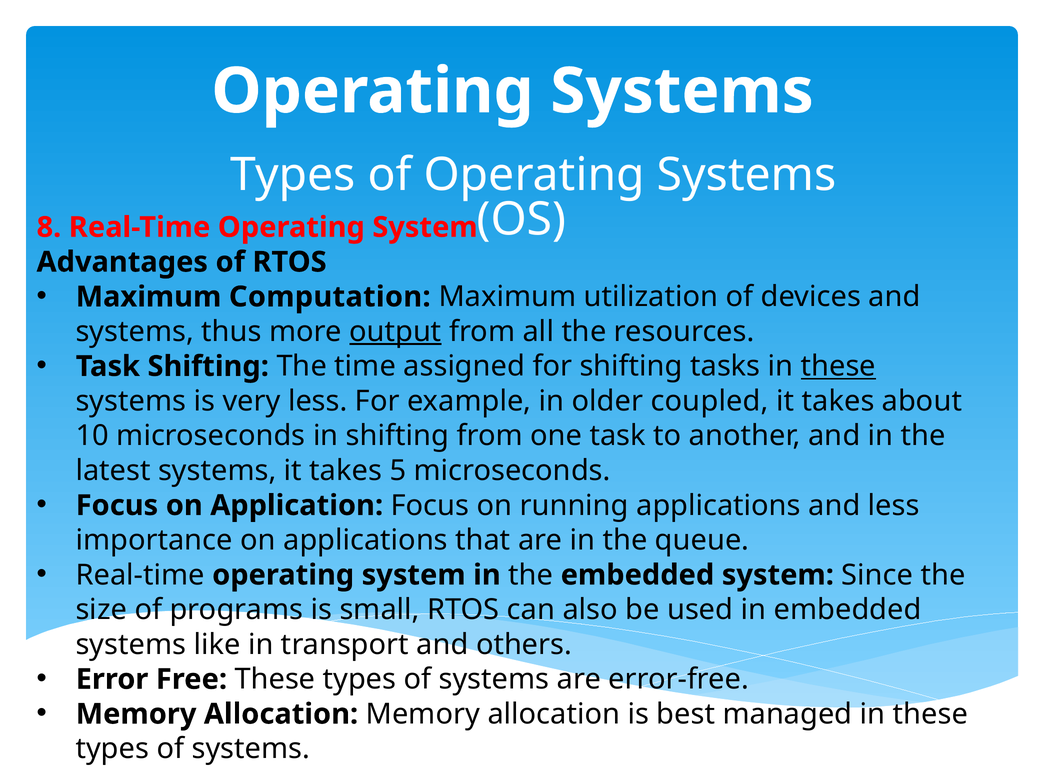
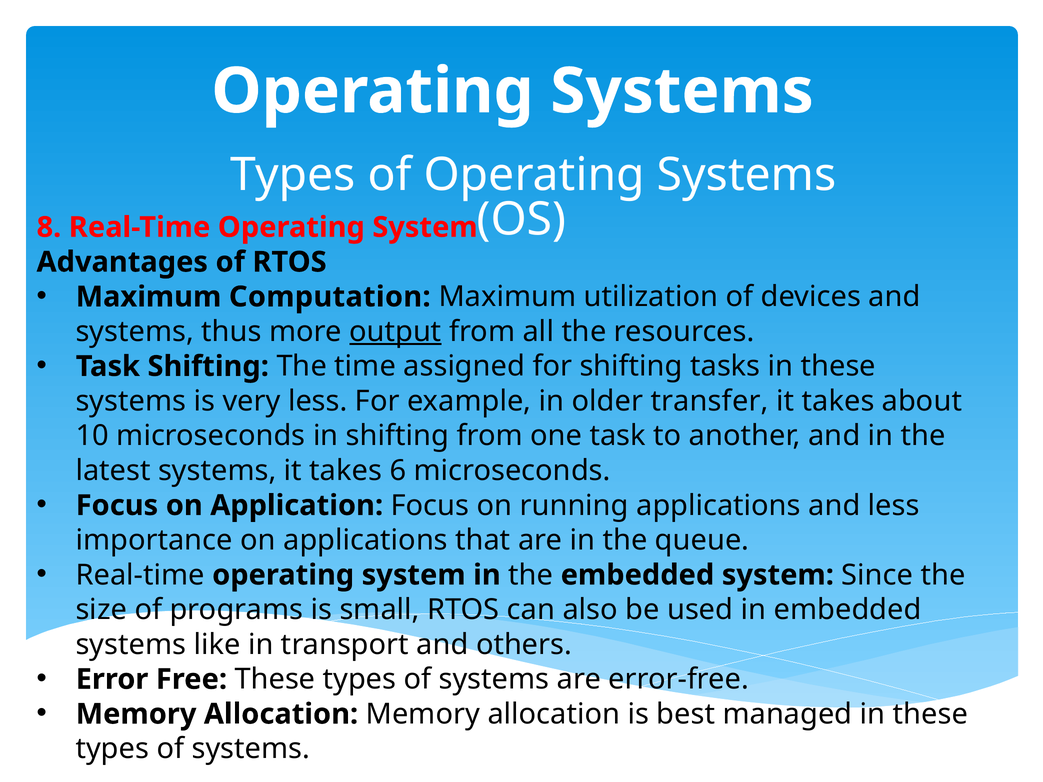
these underline: present -> none (838, 366)
coupled: coupled -> transfer (710, 401)
5: 5 -> 6 (398, 471)
